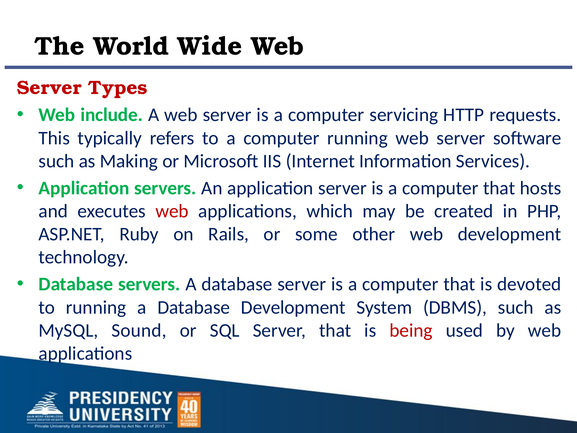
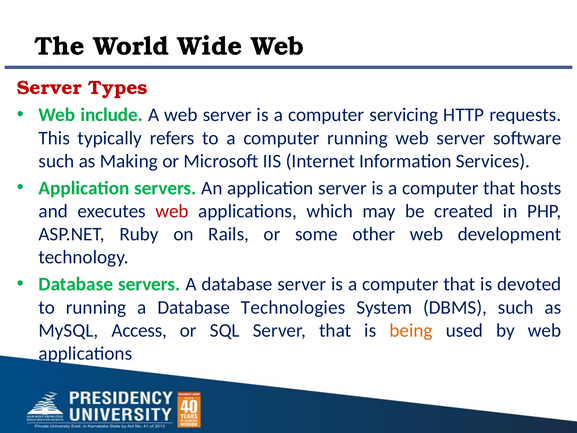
Database Development: Development -> Technologies (293, 307)
Sound: Sound -> Access (139, 330)
being colour: red -> orange (411, 330)
